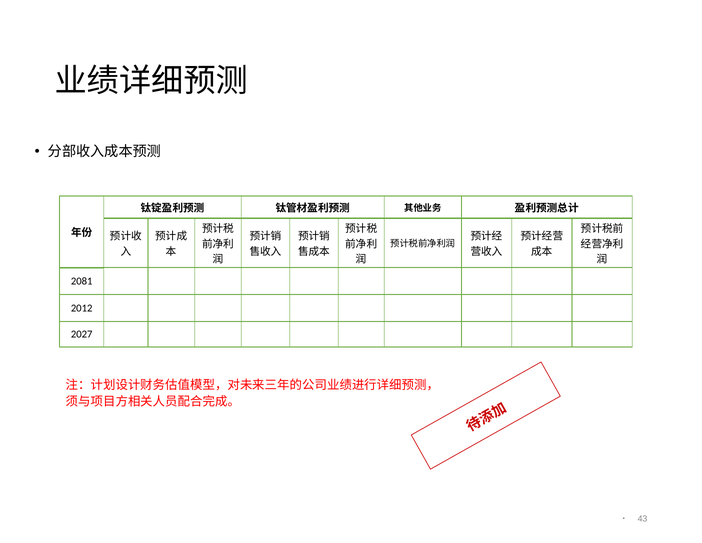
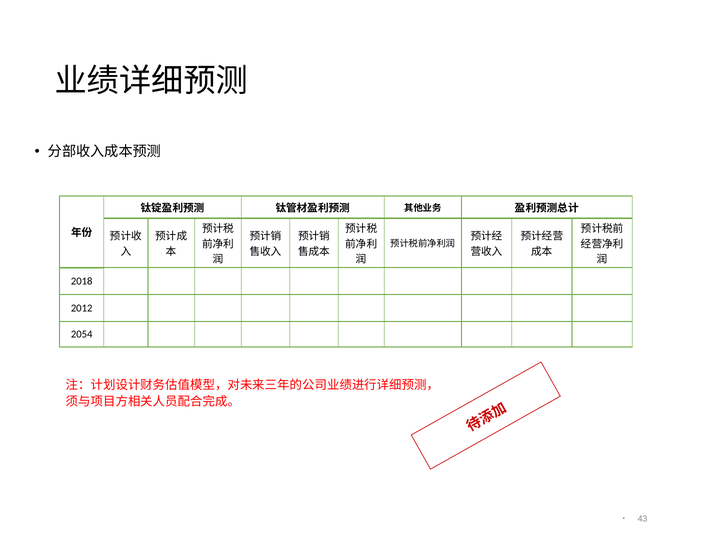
2081: 2081 -> 2018 (82, 281)
2027: 2027 -> 2054 (82, 334)
